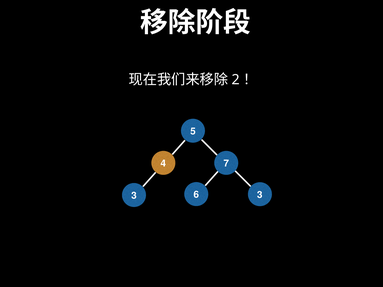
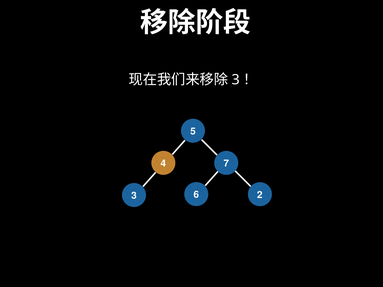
2: 2 -> 3 (236, 80)
3: 3 -> 2 (260, 195)
